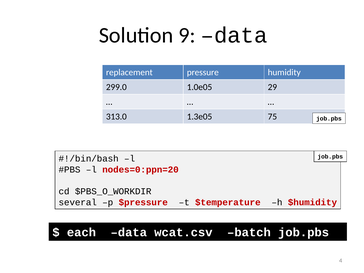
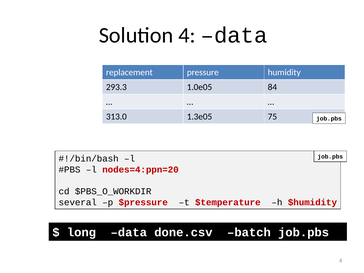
Solution 9: 9 -> 4 (187, 35)
299.0: 299.0 -> 293.3 (116, 87)
29: 29 -> 84 (272, 87)
nodes=0:ppn=20: nodes=0:ppn=20 -> nodes=4:ppn=20 (140, 170)
each: each -> long (81, 232)
wcat.csv: wcat.csv -> done.csv (183, 232)
